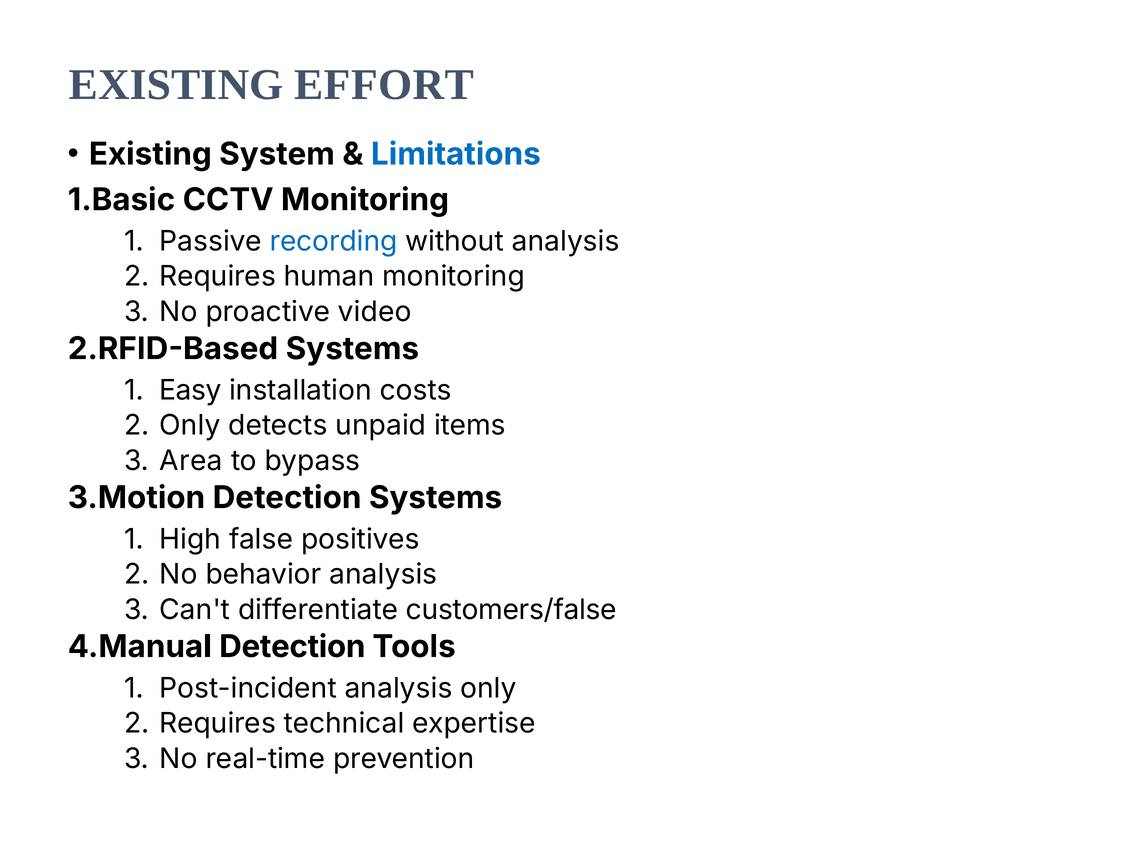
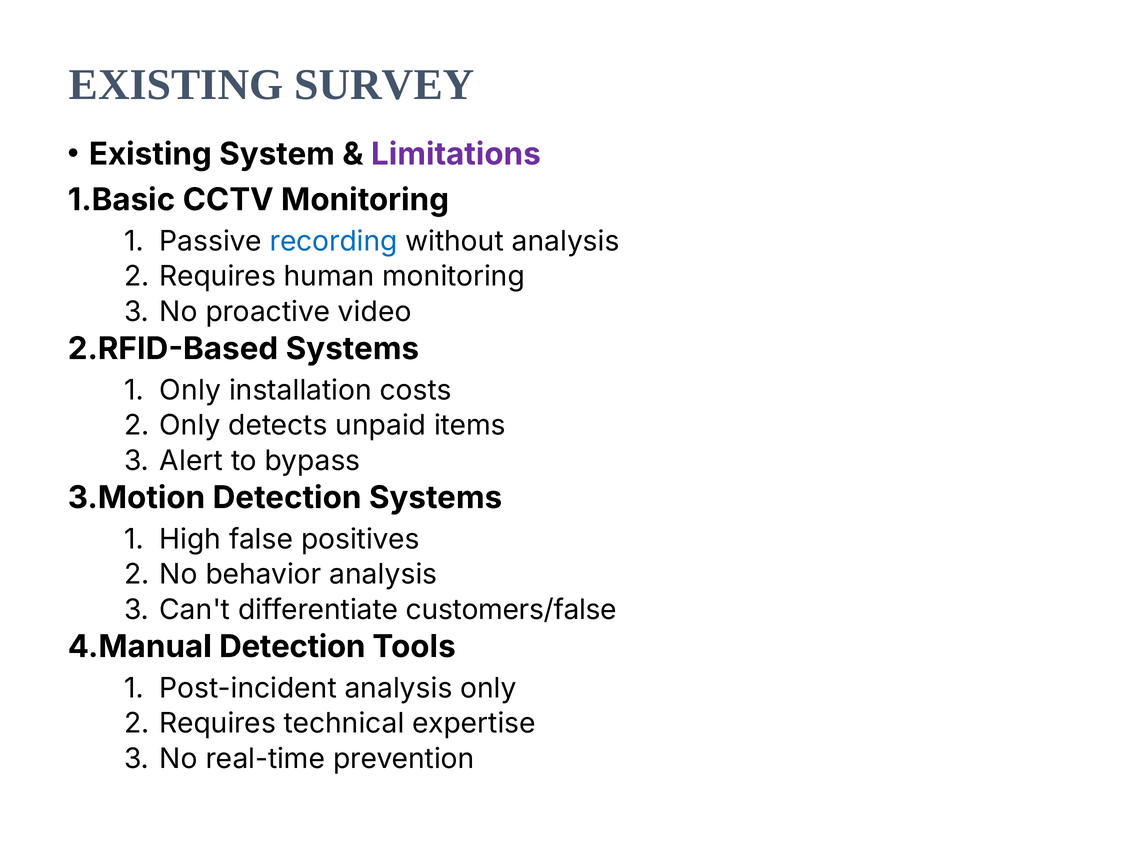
EFFORT: EFFORT -> SURVEY (384, 85)
Limitations colour: blue -> purple (456, 154)
Easy: Easy -> Only (190, 390)
Area: Area -> Alert (191, 461)
